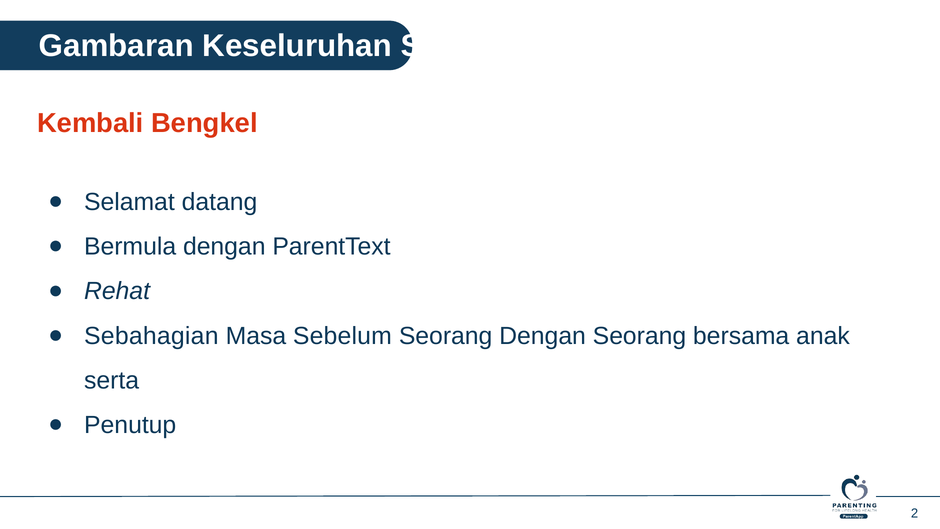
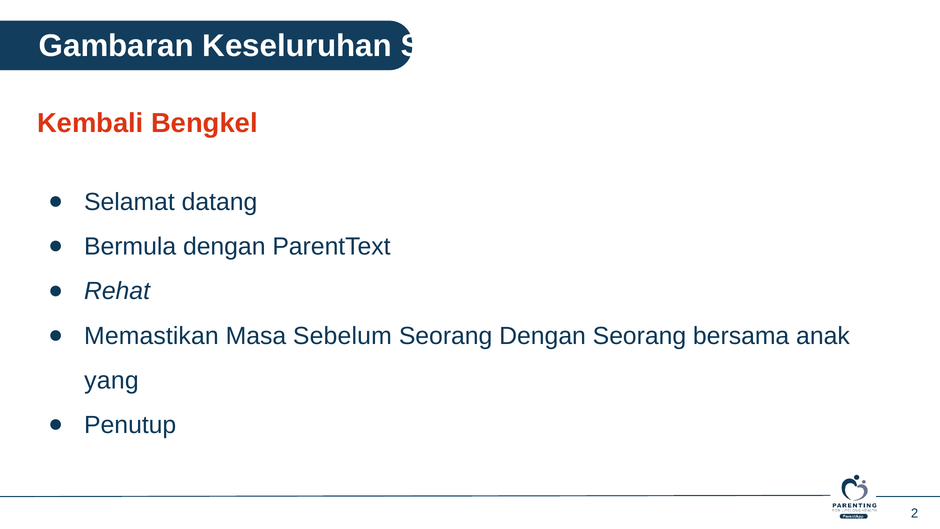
Sebahagian: Sebahagian -> Memastikan (151, 336)
serta: serta -> yang (111, 380)
